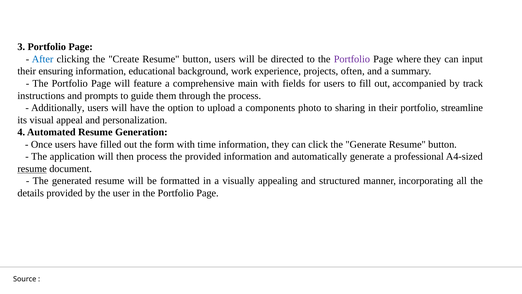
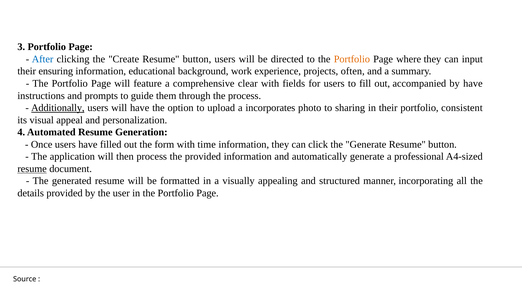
Portfolio colour: purple -> orange (352, 59)
main: main -> clear (248, 83)
by track: track -> have (473, 83)
Additionally underline: none -> present (58, 108)
components: components -> incorporates (270, 108)
streamline: streamline -> consistent (462, 108)
